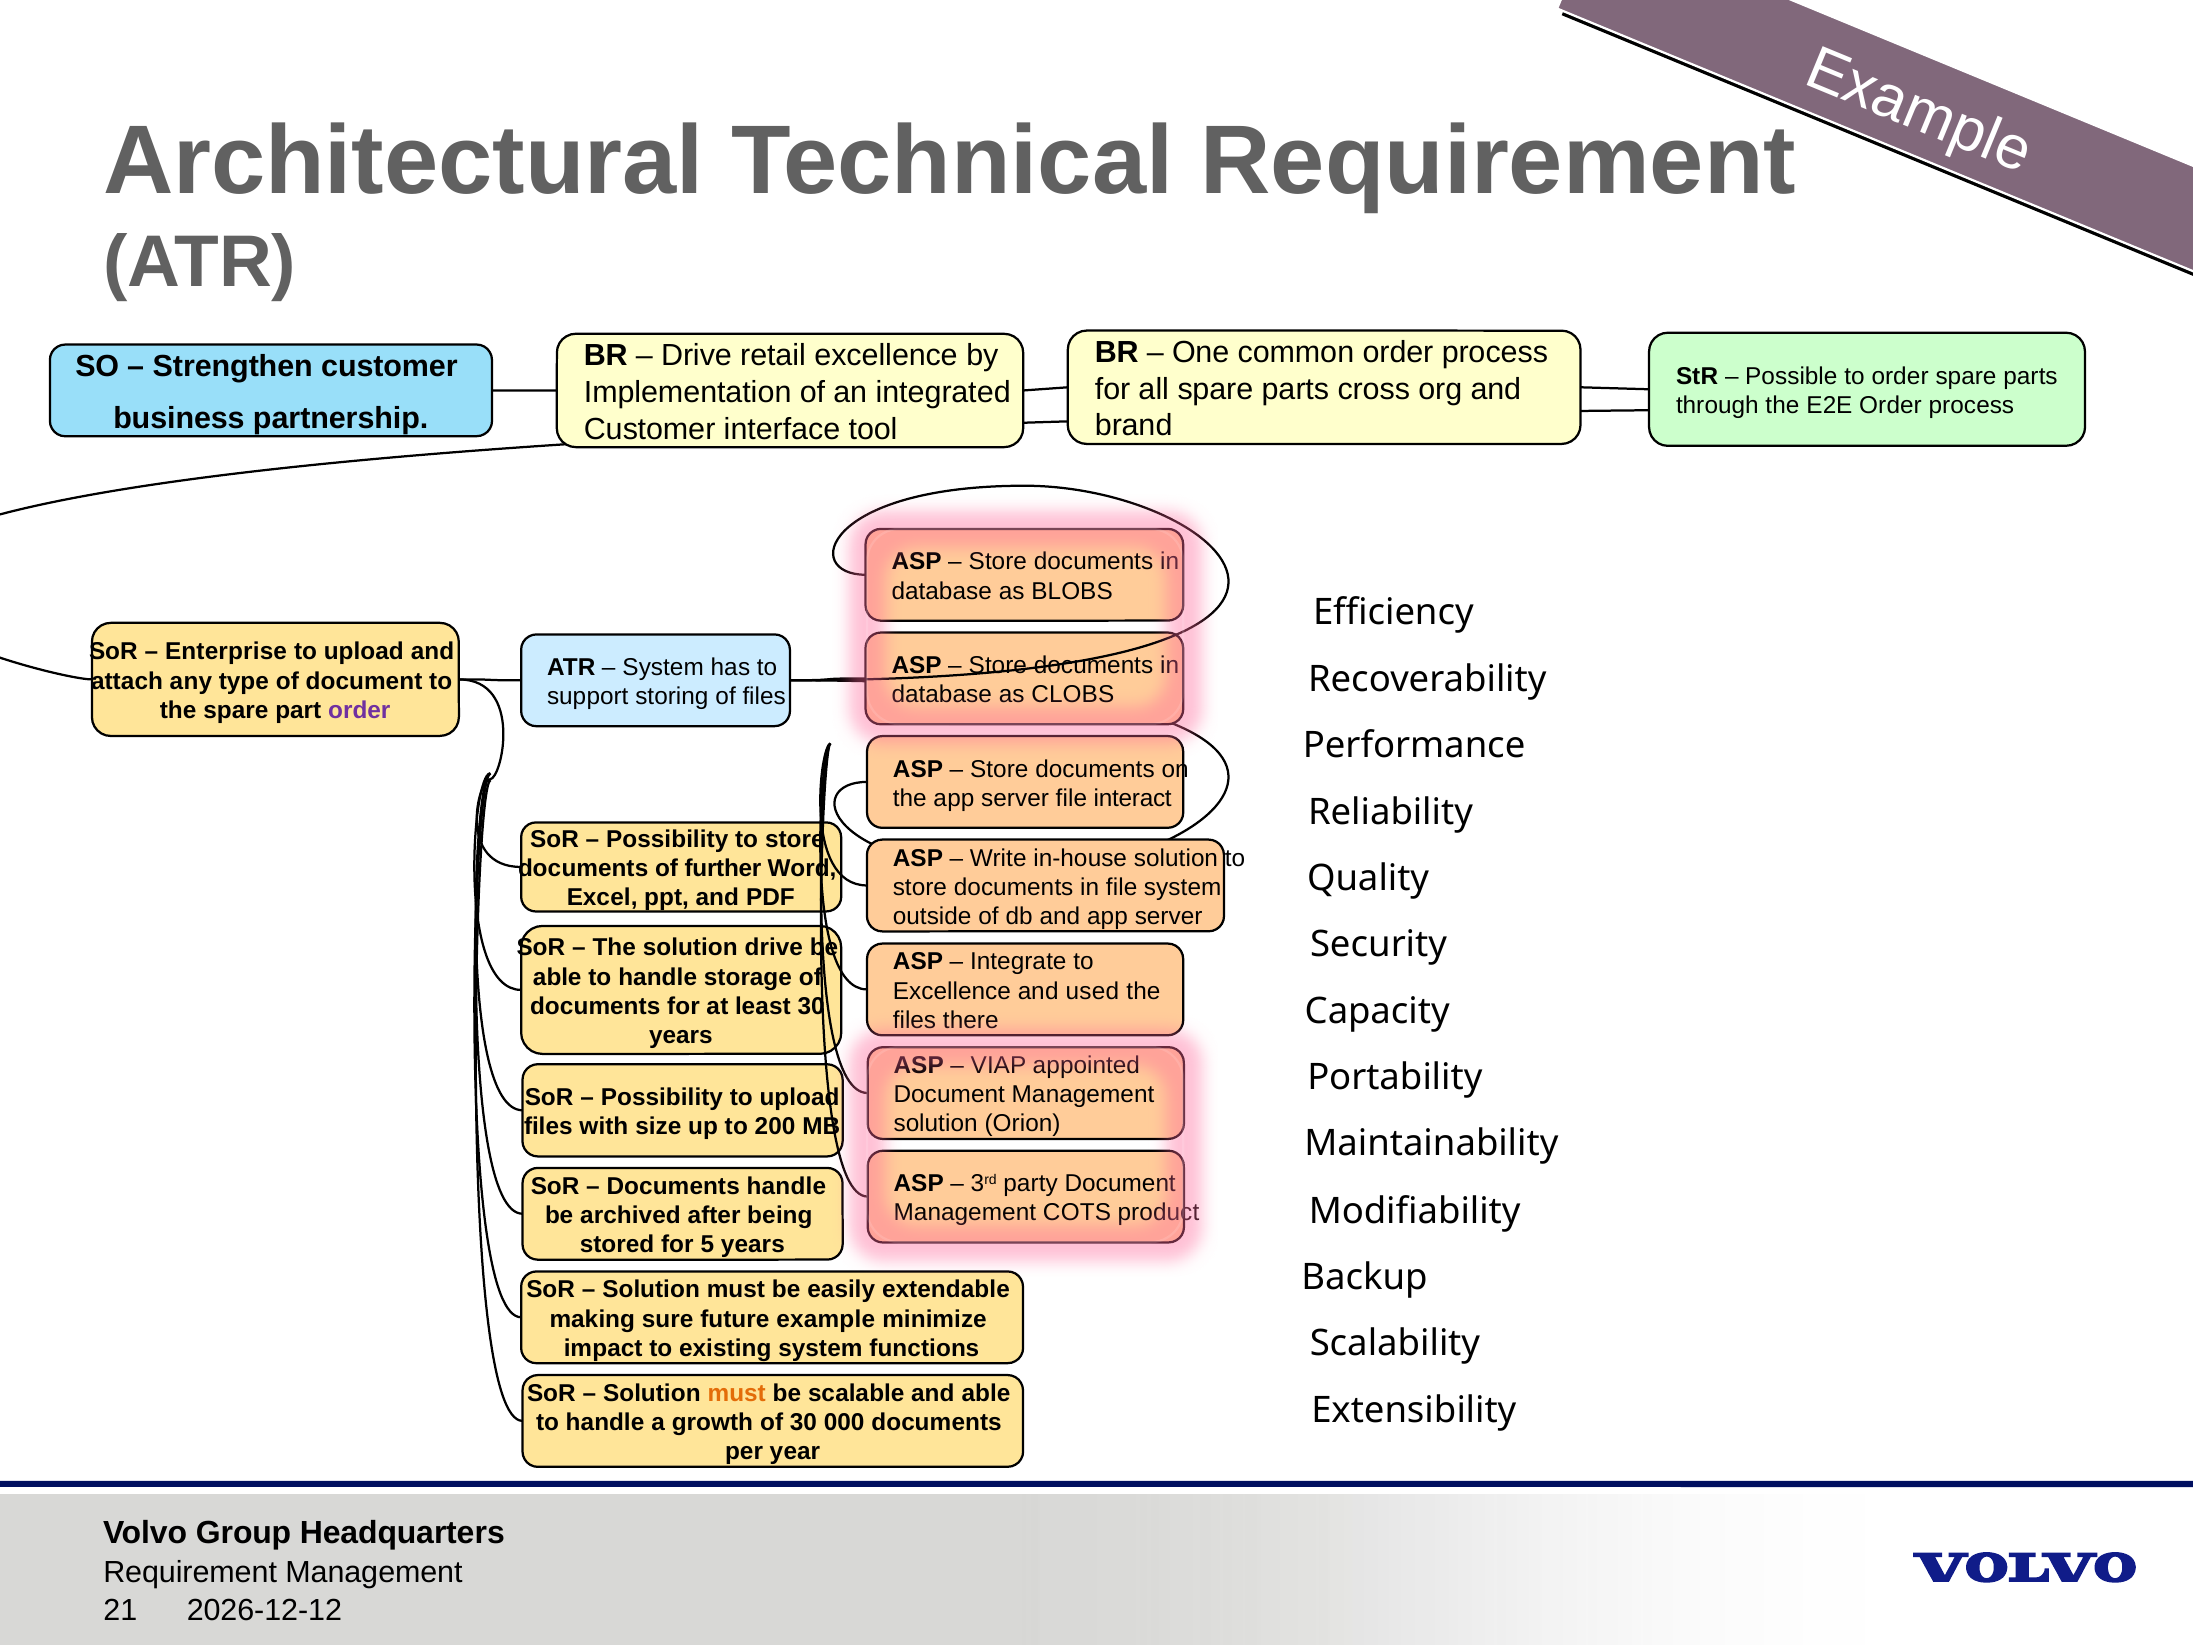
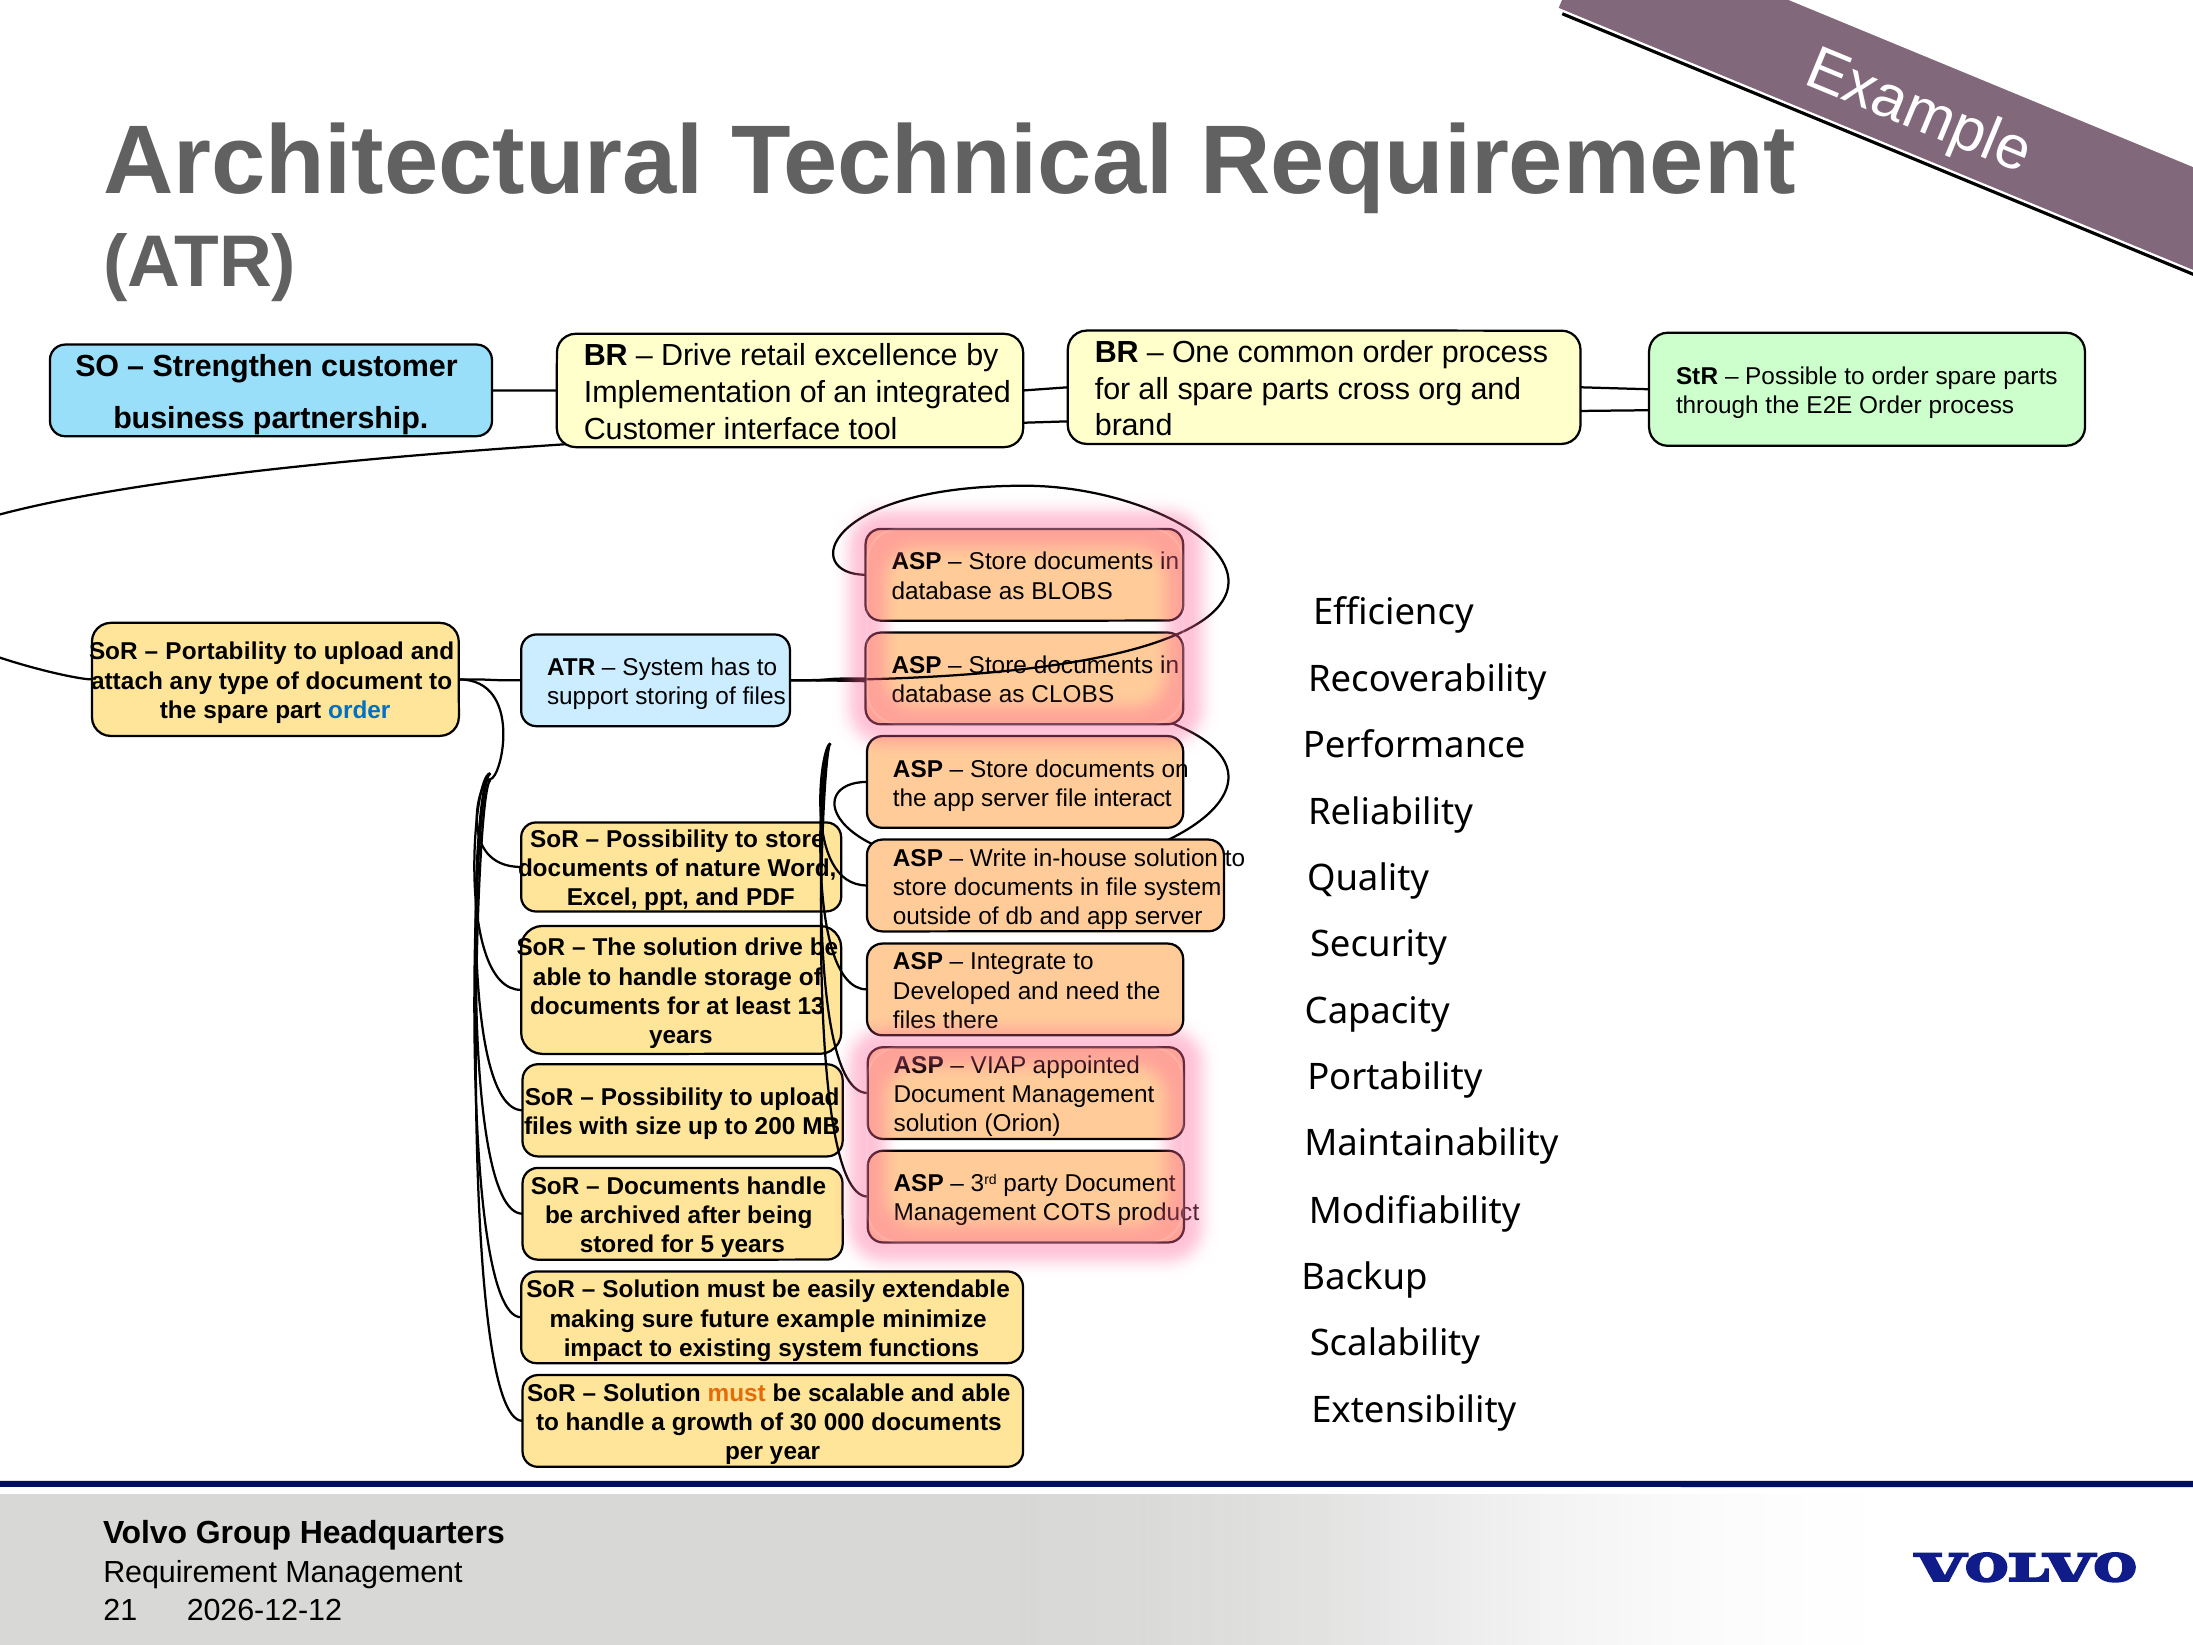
Enterprise: Enterprise -> Portability (226, 652)
order colour: purple -> blue (359, 710)
further: further -> nature (723, 868)
Excellence: Excellence -> Developed (952, 991)
used: used -> need (1093, 991)
least 30: 30 -> 13 (811, 1006)
